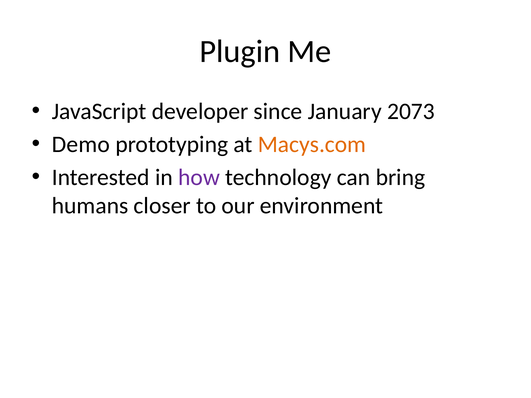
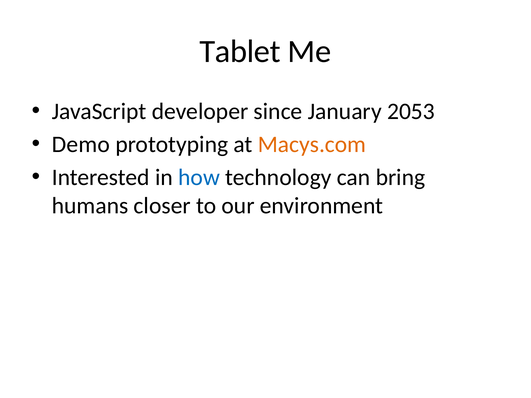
Plugin: Plugin -> Tablet (240, 51)
2073: 2073 -> 2053 (411, 111)
how colour: purple -> blue (199, 177)
